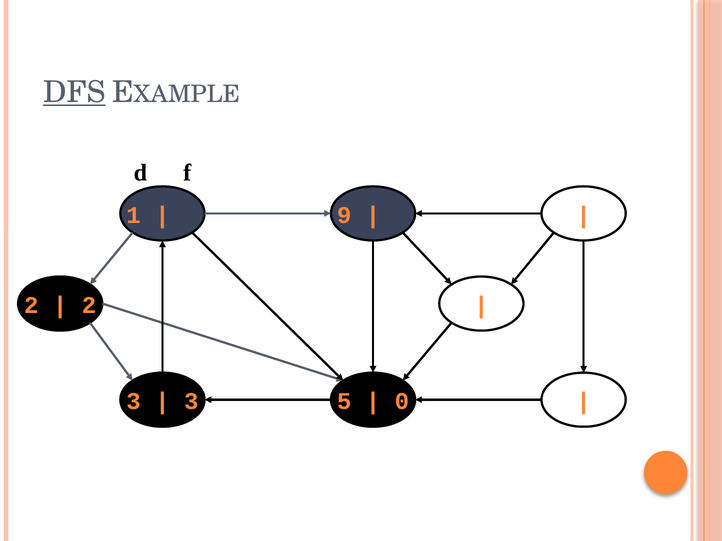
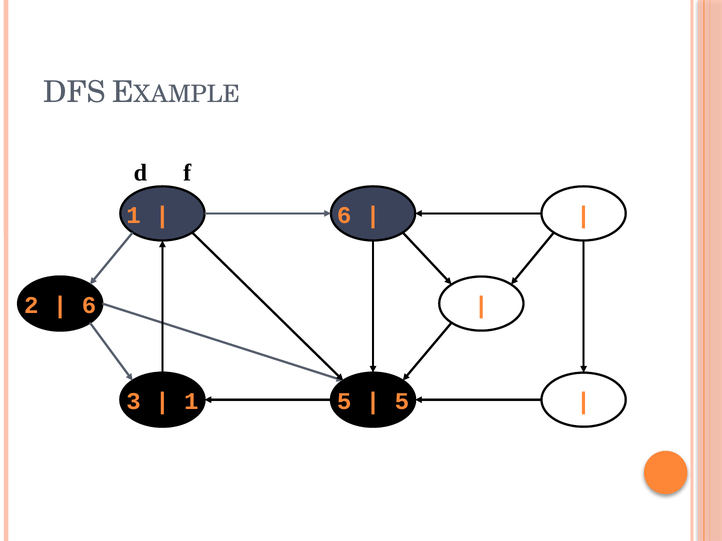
DFS underline: present -> none (74, 92)
9: 9 -> 6 (344, 215)
2: 2 -> 6 (89, 306)
3: 3 -> 1 (191, 402)
0: 0 -> 5 (402, 402)
